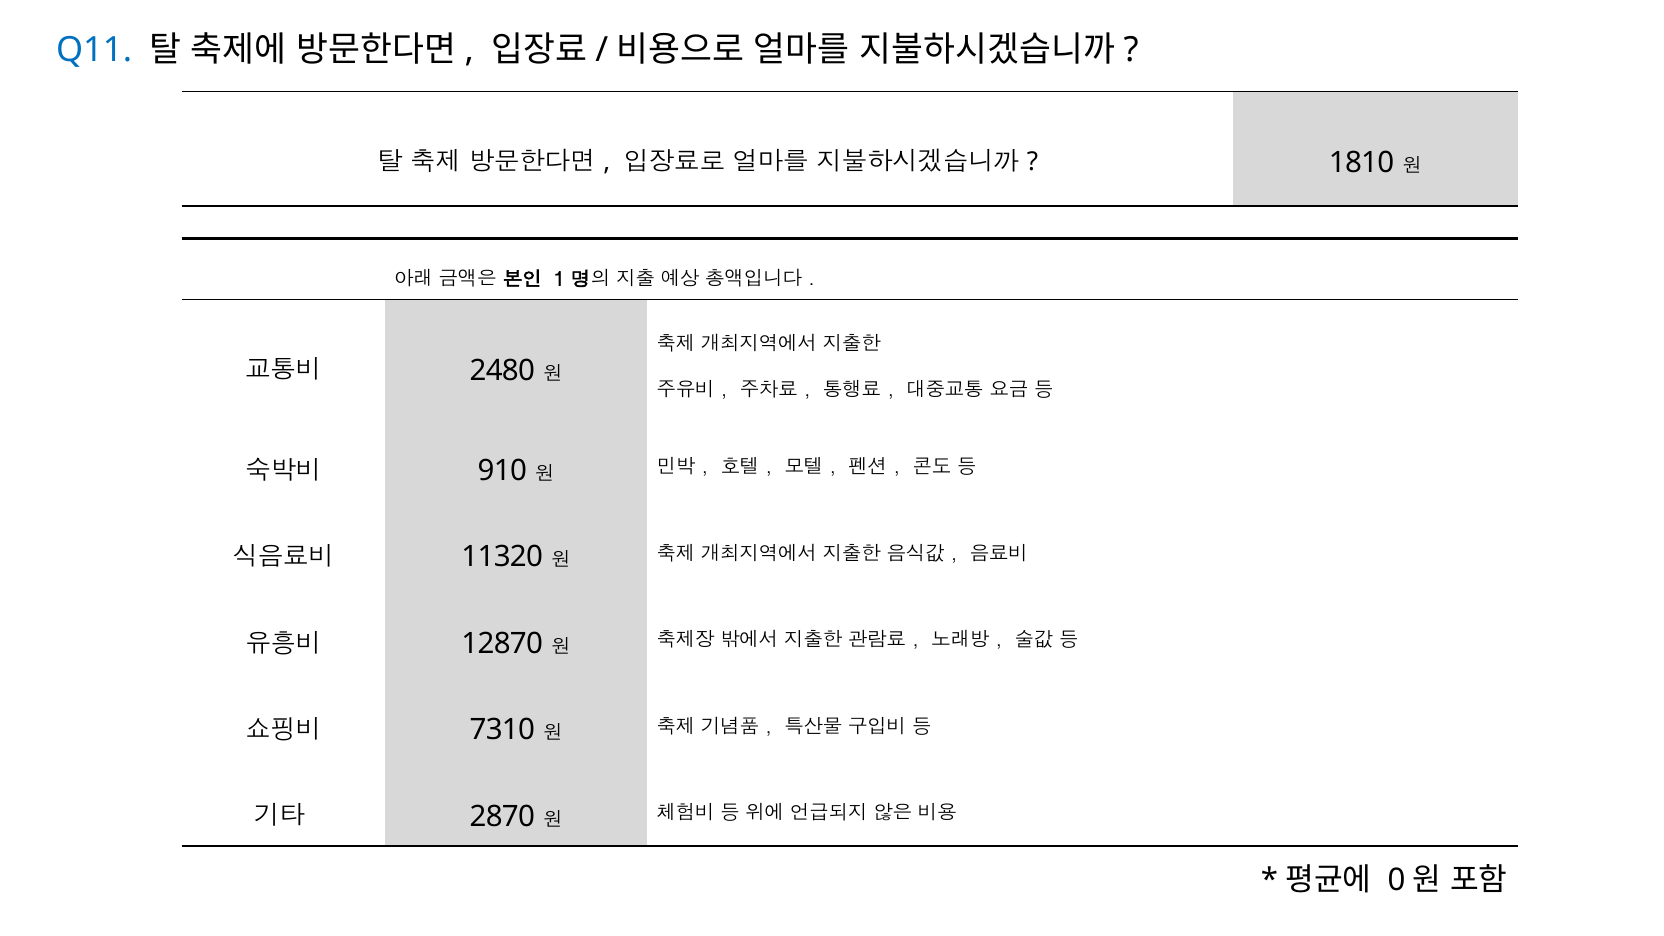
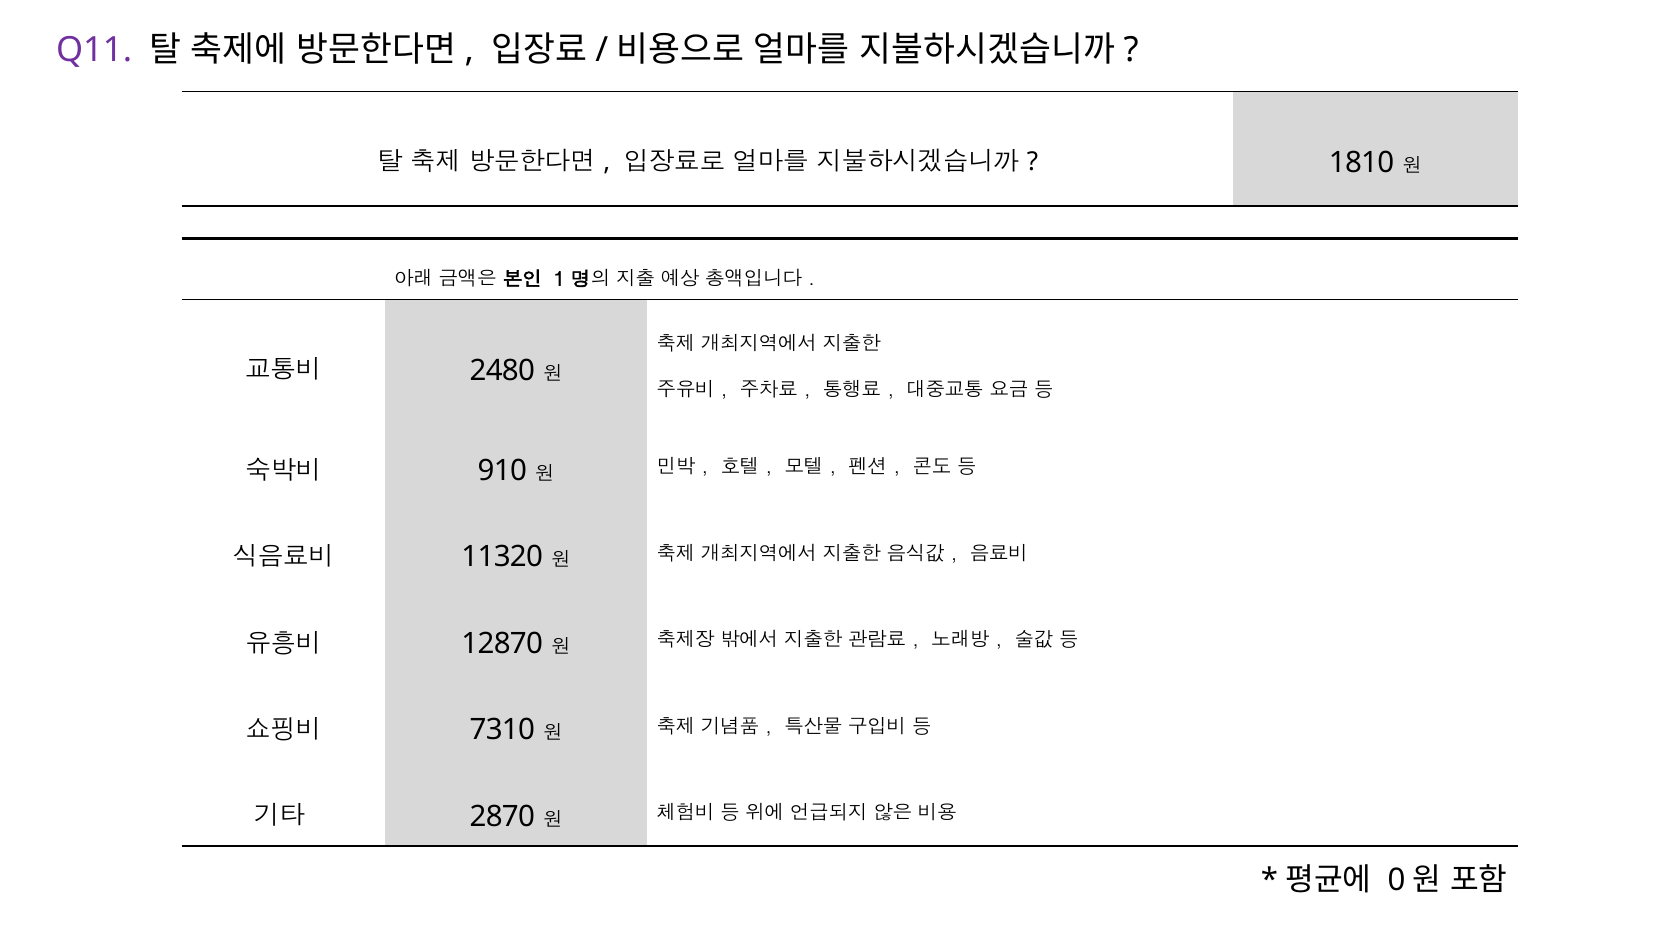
Q11 colour: blue -> purple (94, 50)
